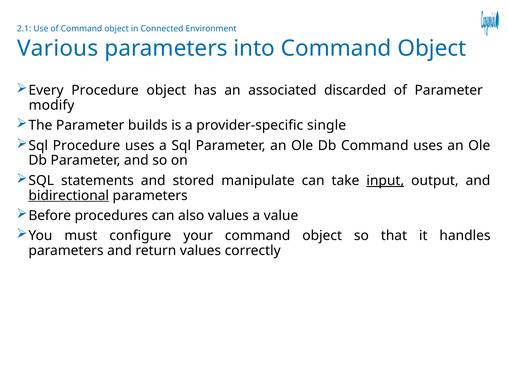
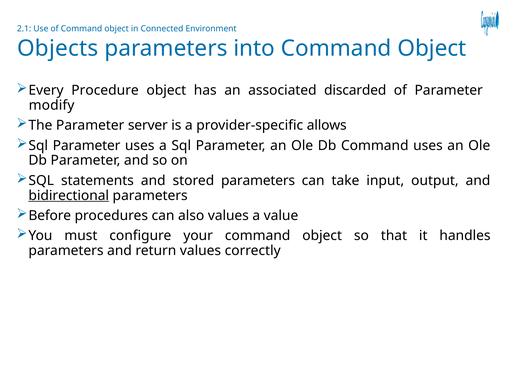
Various: Various -> Objects (58, 48)
builds: builds -> server (148, 125)
single: single -> allows (327, 125)
Procedure: Procedure -> Parameter (87, 146)
stored manipulate: manipulate -> parameters (258, 181)
input underline: present -> none (385, 181)
